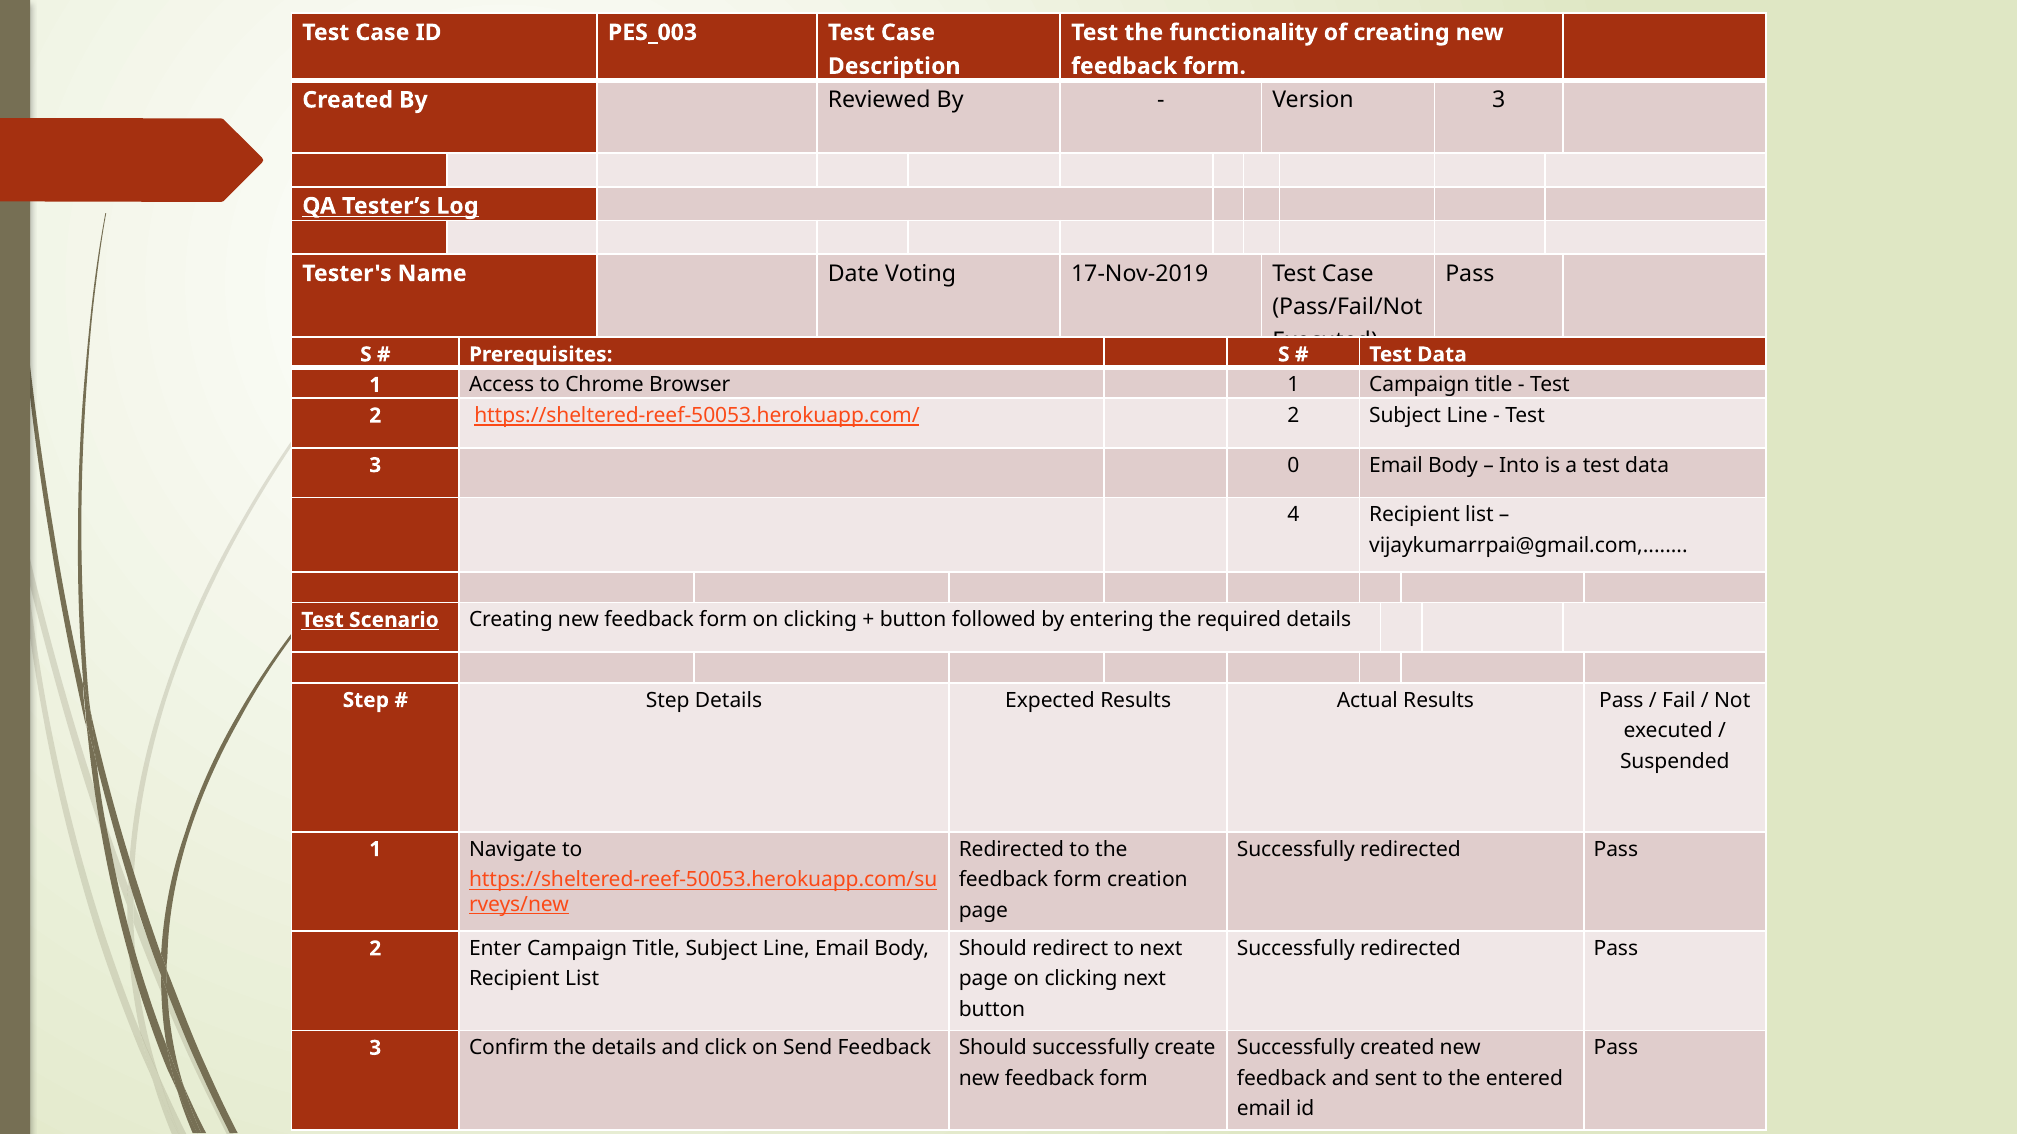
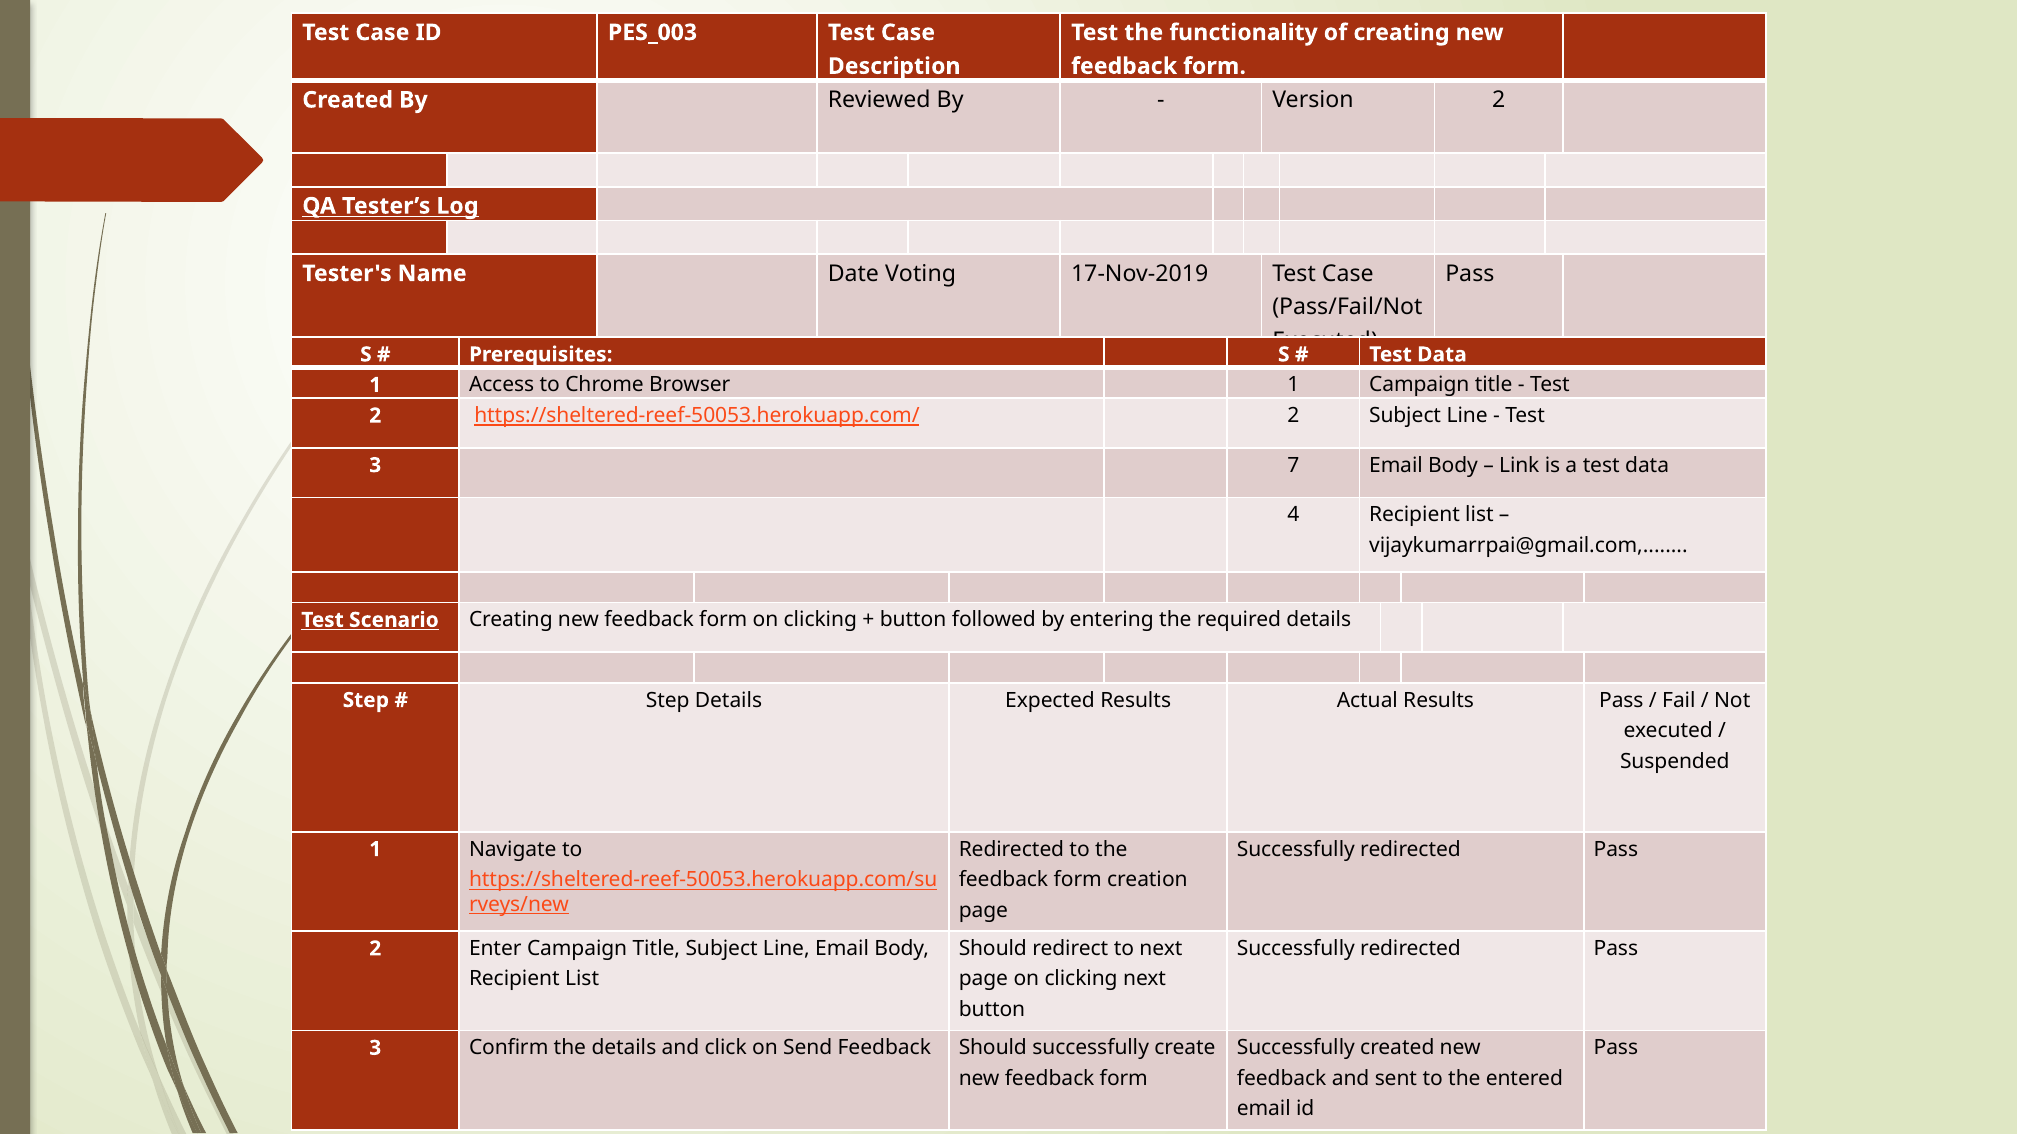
Version 3: 3 -> 2 (1499, 100)
0: 0 -> 7 (1293, 465)
Into: Into -> Link (1519, 465)
